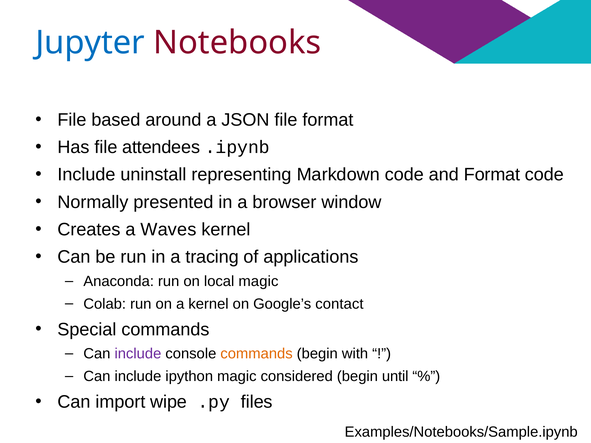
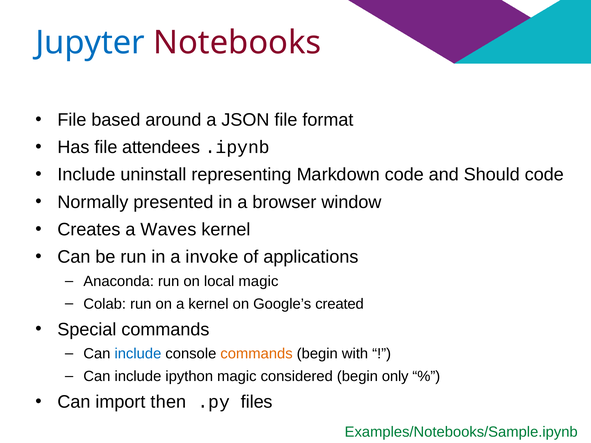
and Format: Format -> Should (492, 175)
tracing: tracing -> invoke (212, 257)
contact: contact -> created (340, 304)
include colour: purple -> blue (138, 354)
until: until -> only (395, 377)
wipe: wipe -> then (168, 402)
Examples/Notebooks/Sample.ipynb colour: black -> green (461, 432)
